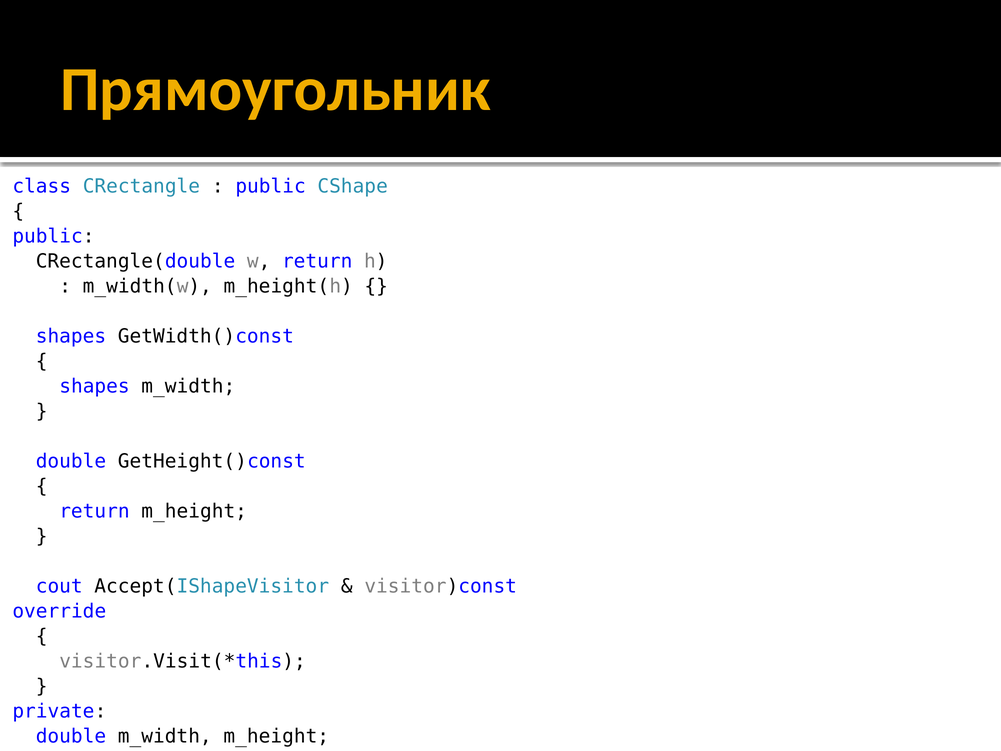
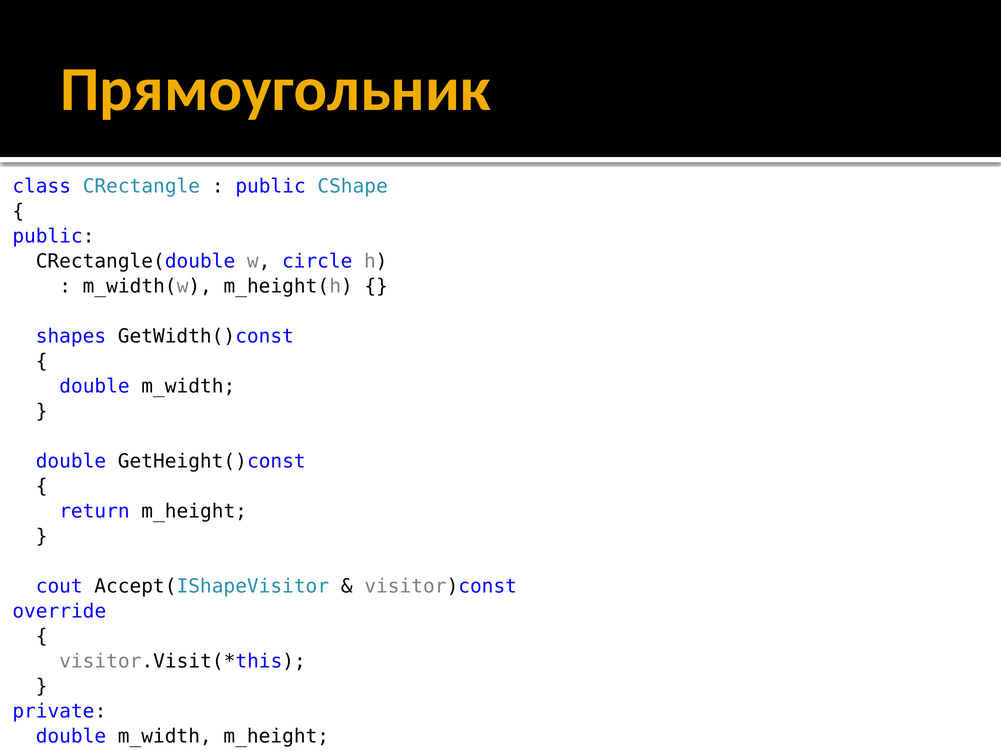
w return: return -> circle (317, 261)
shapes: shapes -> double (94, 386)
